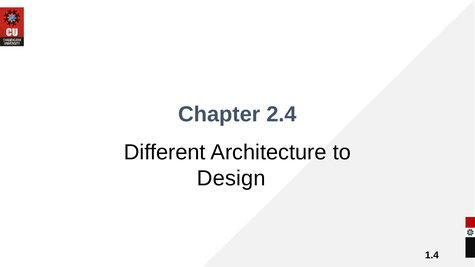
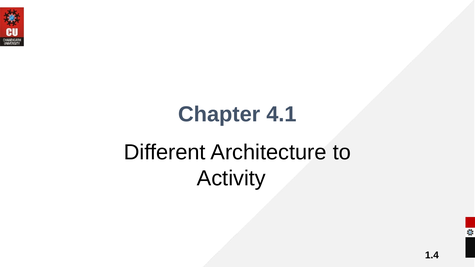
2.4: 2.4 -> 4.1 (281, 114)
Design: Design -> Activity (231, 178)
